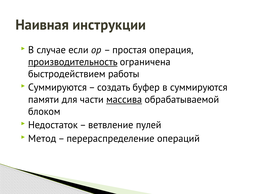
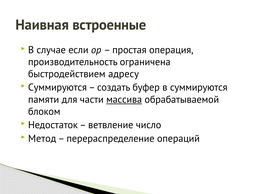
инструкции: инструкции -> встроенные (109, 25)
производительность underline: present -> none (73, 62)
работы: работы -> адресу (124, 74)
пулей: пулей -> число (149, 125)
